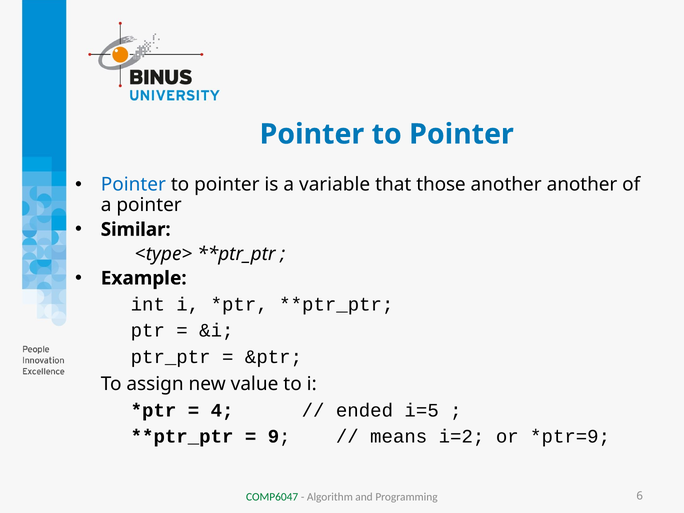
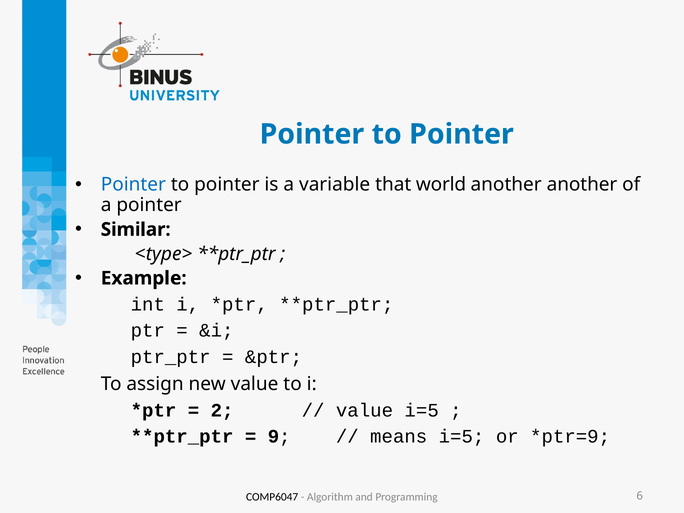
those: those -> world (441, 185)
4: 4 -> 2 (222, 410)
ended: ended -> value (364, 410)
means i=2: i=2 -> i=5 (462, 437)
COMP6047 colour: green -> black (272, 497)
